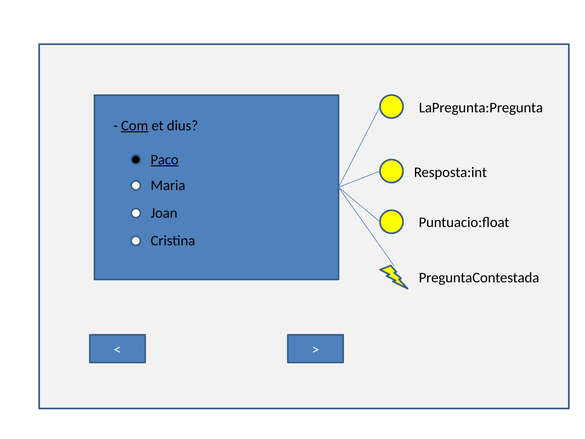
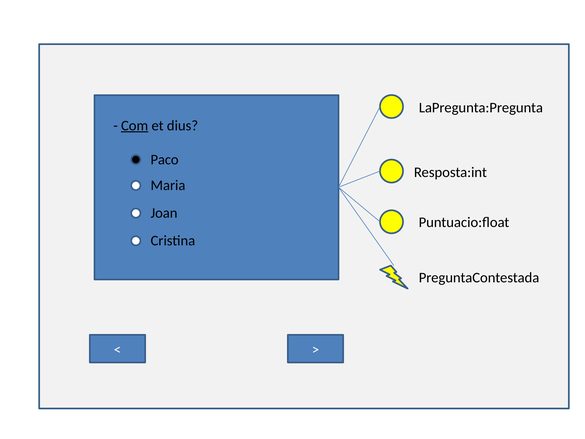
Paco underline: present -> none (165, 159)
